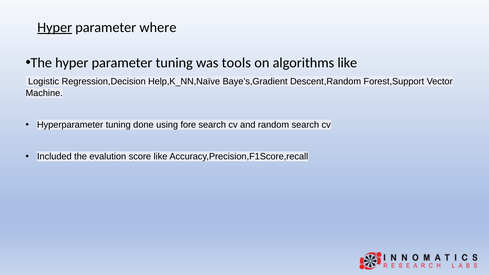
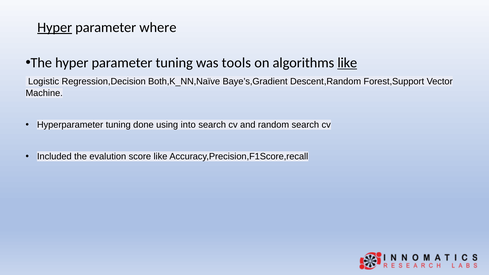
like underline: none -> present (347, 63)
Help,K_NN,Naïve: Help,K_NN,Naïve -> Both,K_NN,Naïve (184, 81)
fore: fore -> into (188, 125)
